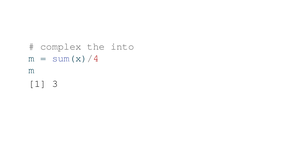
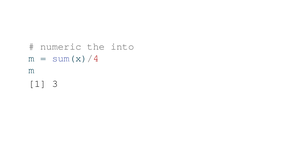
complex: complex -> numeric (61, 46)
